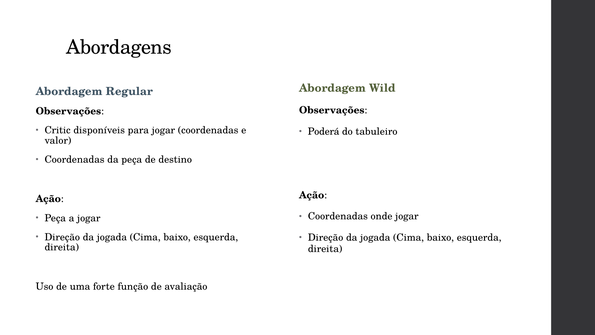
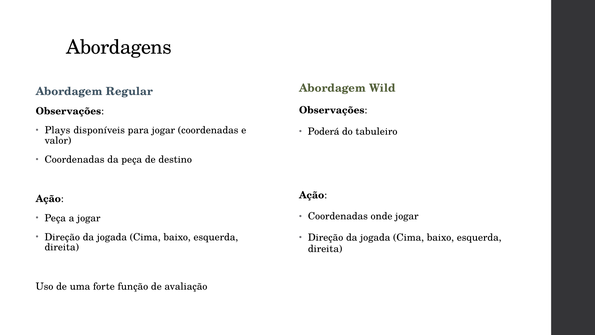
Critic: Critic -> Plays (58, 130)
